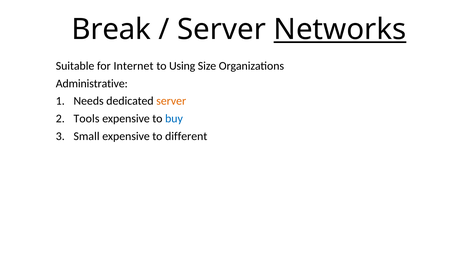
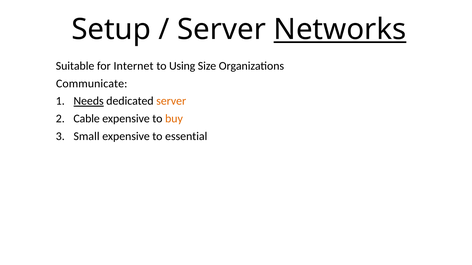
Break: Break -> Setup (111, 29)
Administrative: Administrative -> Communicate (92, 84)
Needs underline: none -> present (89, 101)
Tools: Tools -> Cable (87, 119)
buy colour: blue -> orange (174, 119)
different: different -> essential (186, 137)
